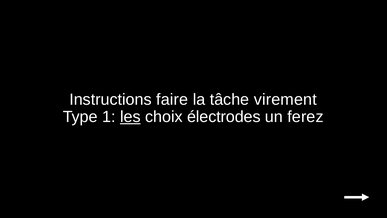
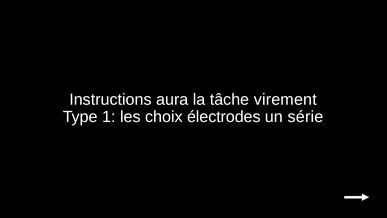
faire: faire -> aura (172, 99)
les underline: present -> none (130, 117)
ferez: ferez -> série (305, 117)
